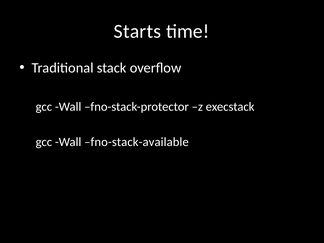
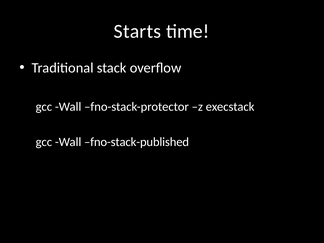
fno-stack-available: fno-stack-available -> fno-stack-published (137, 142)
